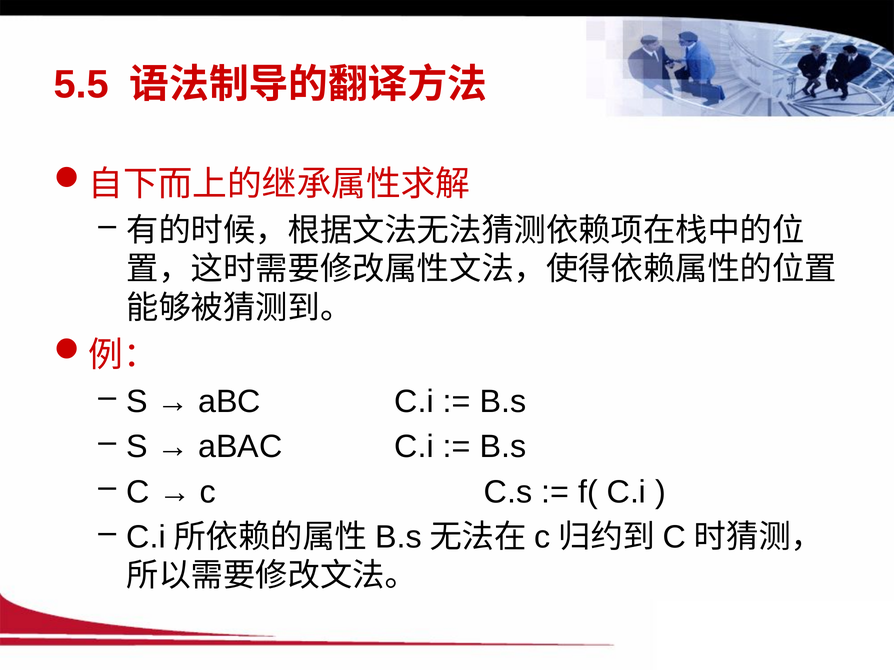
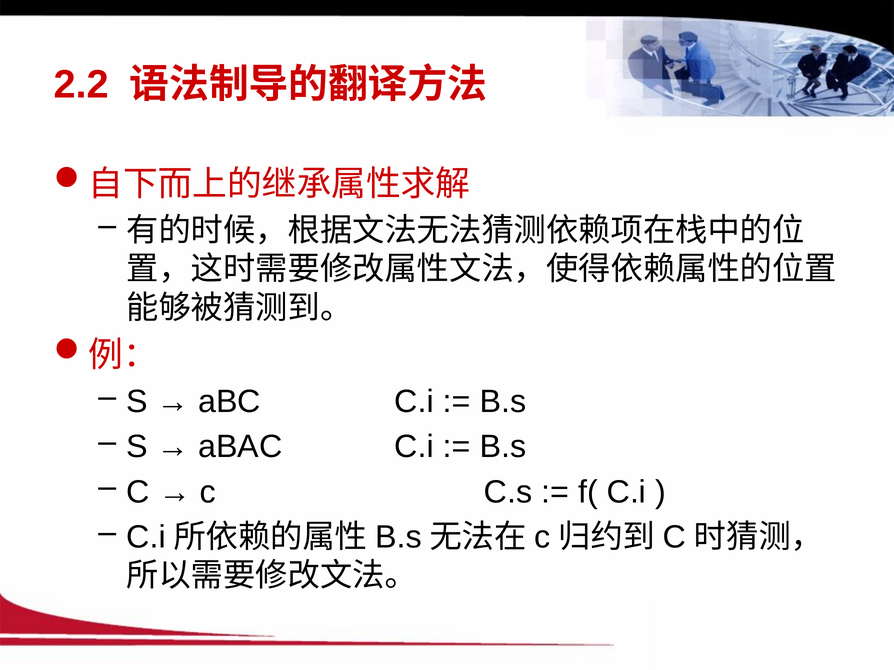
5.5: 5.5 -> 2.2 (81, 85)
